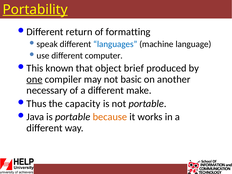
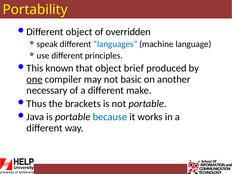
Portability underline: present -> none (35, 10)
return: return -> object (79, 32)
formatting: formatting -> overridden (128, 32)
computer: computer -> principles (104, 56)
capacity: capacity -> brackets (83, 104)
because colour: orange -> blue (110, 117)
